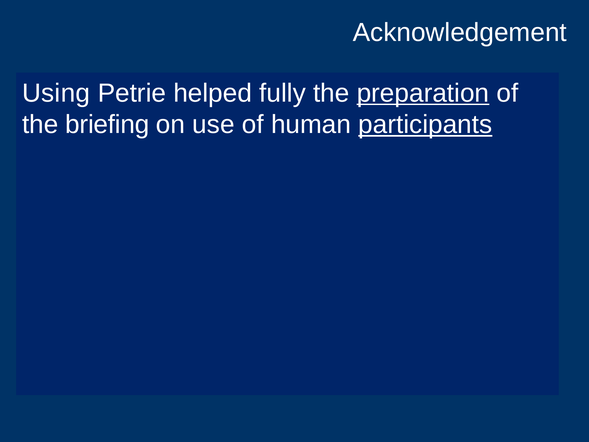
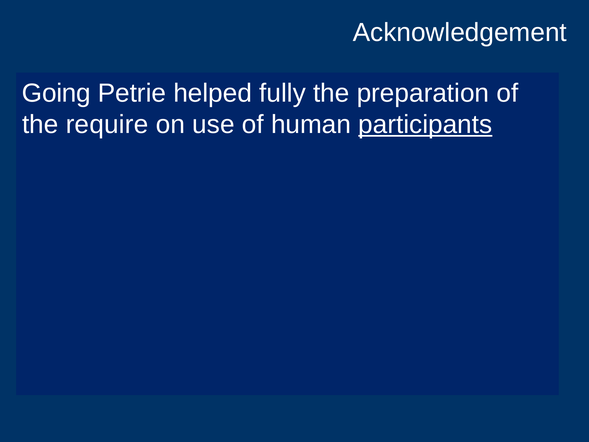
Using: Using -> Going (56, 93)
preparation underline: present -> none (423, 93)
briefing: briefing -> require (107, 124)
